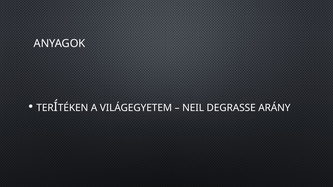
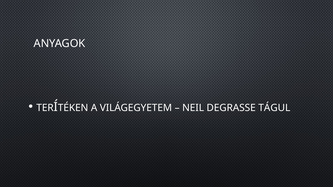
ARÁNY: ARÁNY -> TÁGUL (274, 108)
